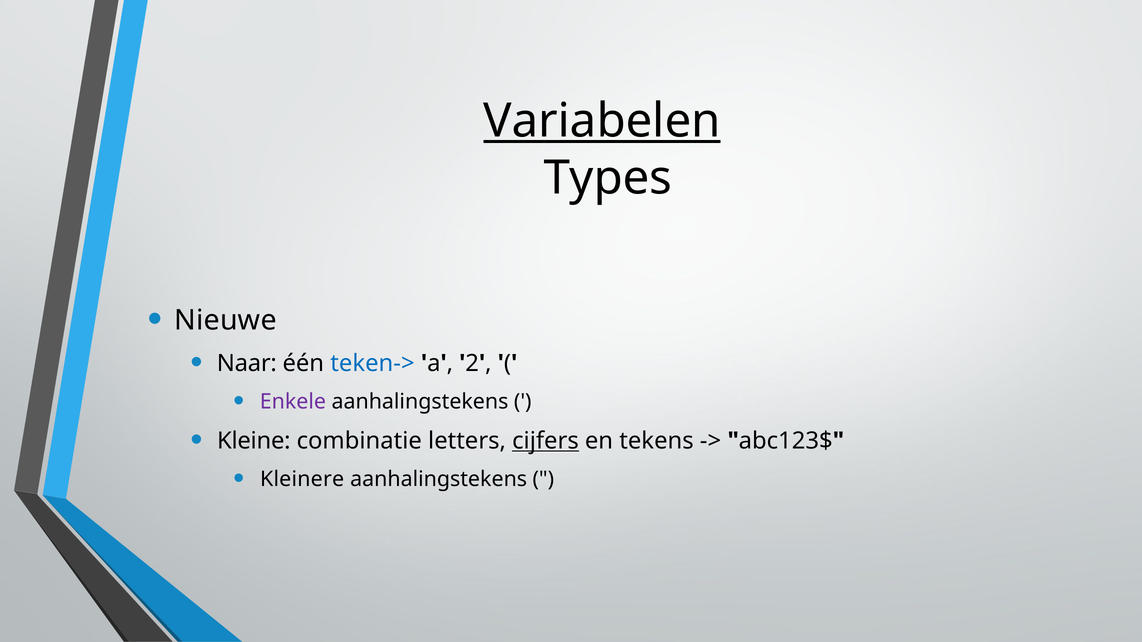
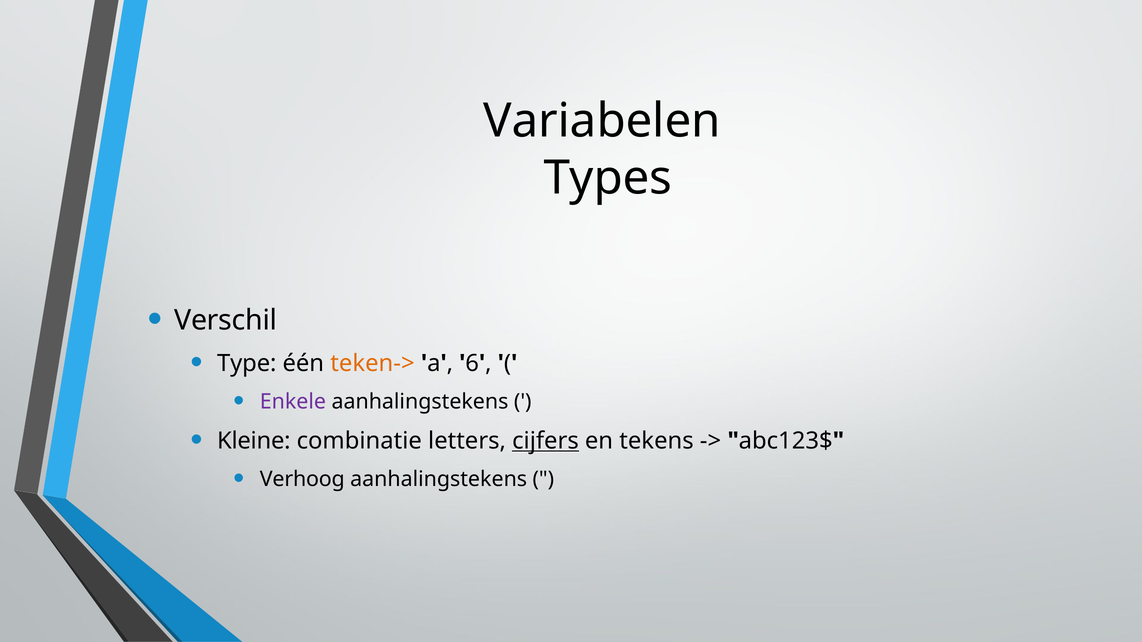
Variabelen underline: present -> none (602, 121)
Nieuwe: Nieuwe -> Verschil (226, 320)
Naar: Naar -> Type (247, 363)
teken-> colour: blue -> orange (372, 363)
2: 2 -> 6 (472, 363)
Kleinere: Kleinere -> Verhoog (302, 479)
